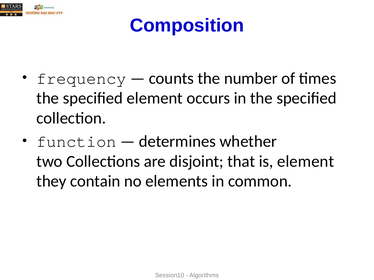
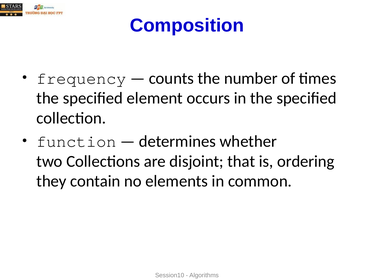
is element: element -> ordering (306, 162)
